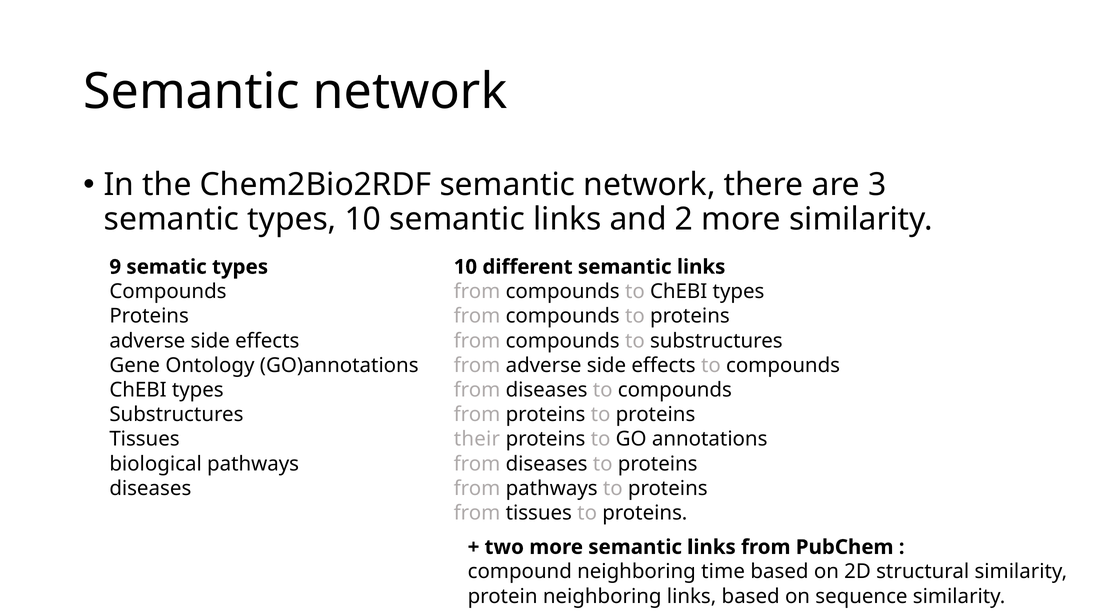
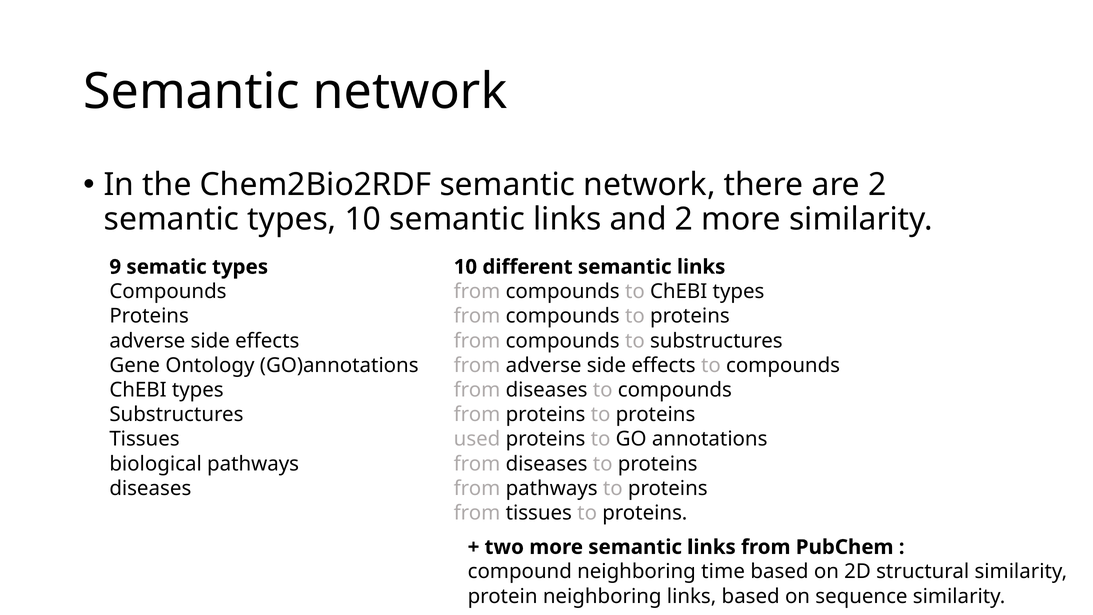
are 3: 3 -> 2 (877, 185)
their: their -> used (477, 439)
